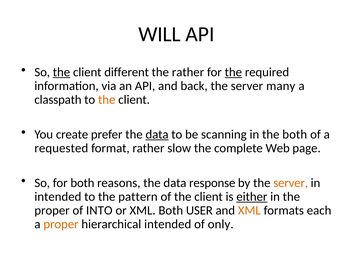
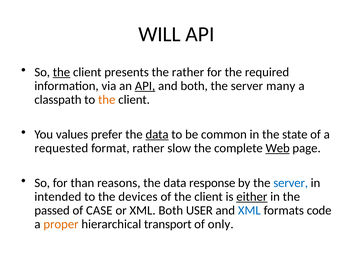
different: different -> presents (127, 72)
the underline: present -> none (233, 72)
API underline: none -> present (145, 86)
and back: back -> both (194, 86)
create: create -> values (72, 134)
scanning: scanning -> common (224, 134)
the both: both -> state (295, 134)
Web underline: none -> present (278, 148)
for both: both -> than (82, 183)
server colour: orange -> blue (291, 183)
pattern: pattern -> devices (138, 196)
proper: proper -> passed (52, 210)
INTO: INTO -> CASE (99, 210)
XML colour: orange -> blue (249, 210)
each: each -> code (319, 210)
hierarchical intended: intended -> transport (168, 224)
